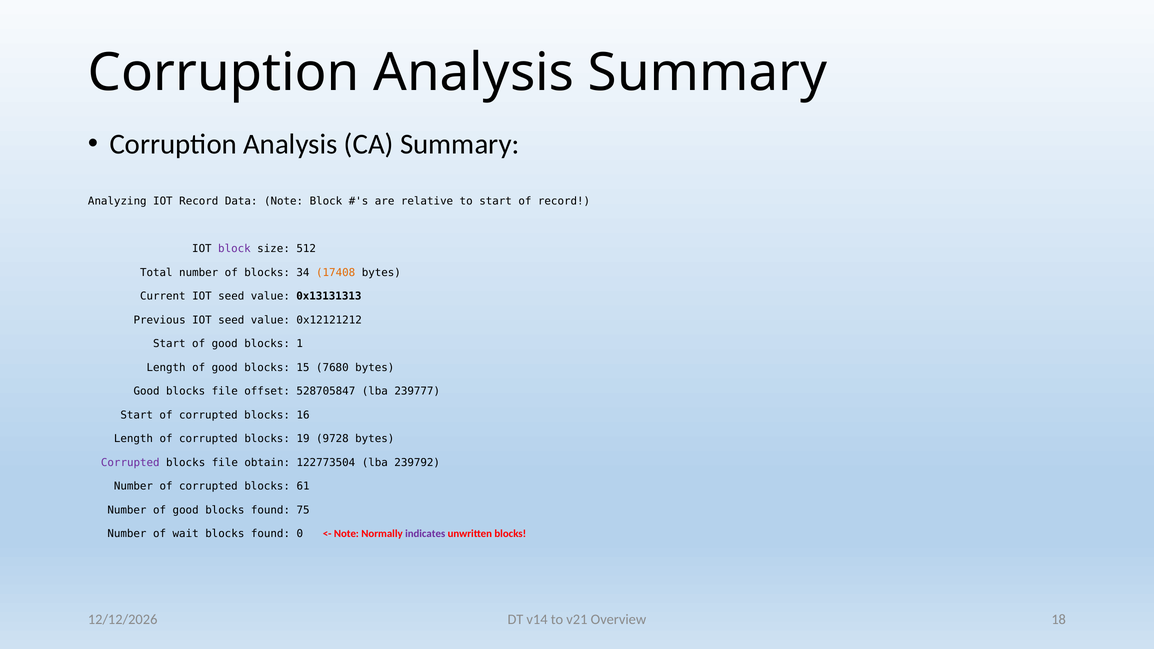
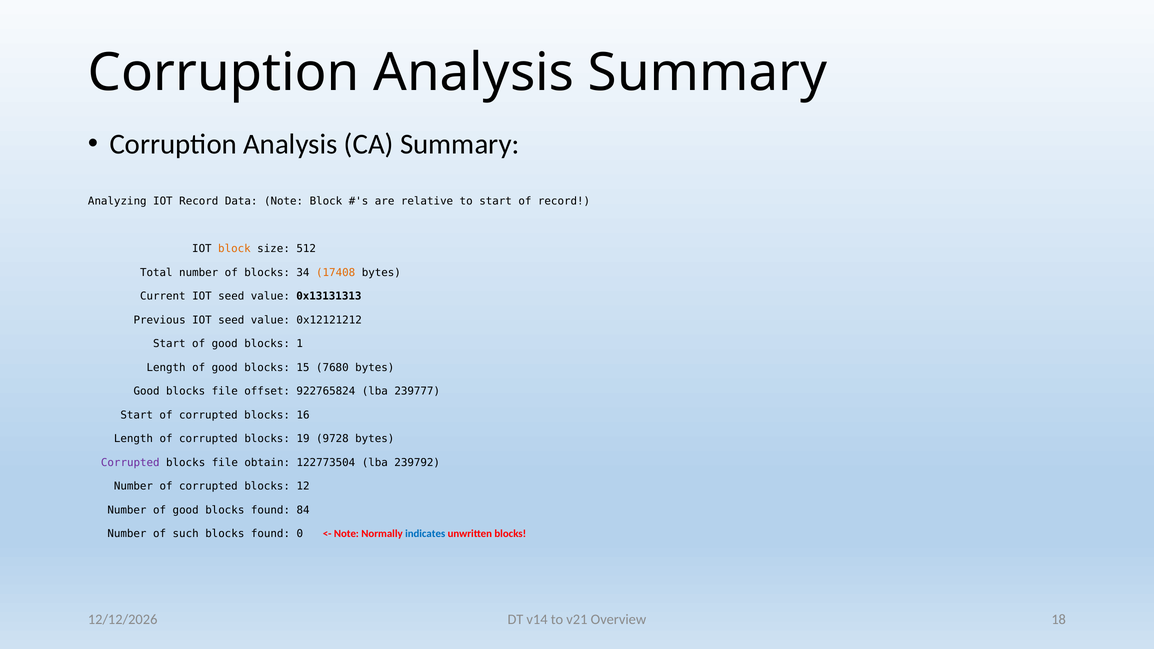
block colour: purple -> orange (234, 249)
528705847: 528705847 -> 922765824 (326, 391)
61: 61 -> 12 (303, 486)
75: 75 -> 84 (303, 510)
wait: wait -> such (186, 534)
indicates colour: purple -> blue (425, 534)
